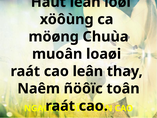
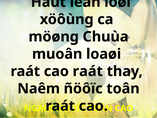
cao leân: leân -> raát (88, 71)
